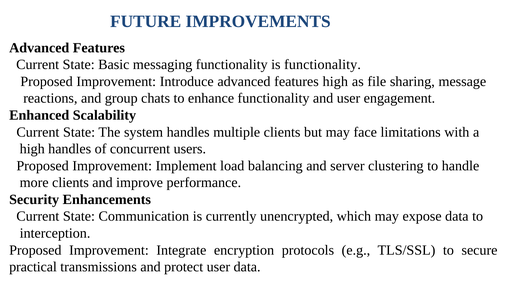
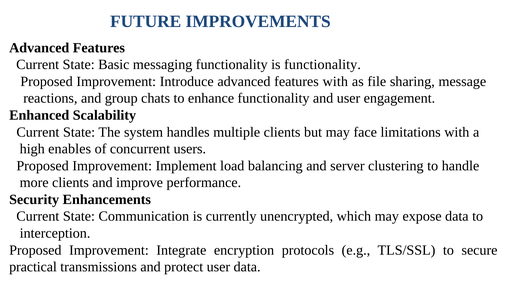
features high: high -> with (335, 81)
high handles: handles -> enables (70, 149)
